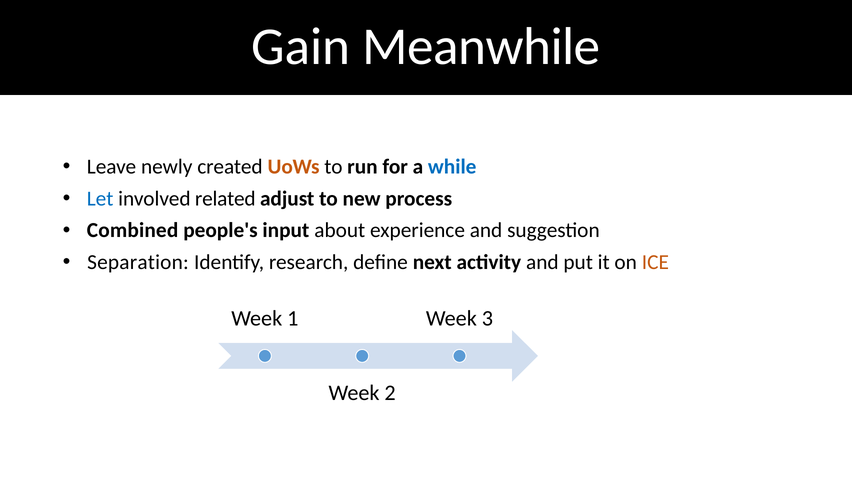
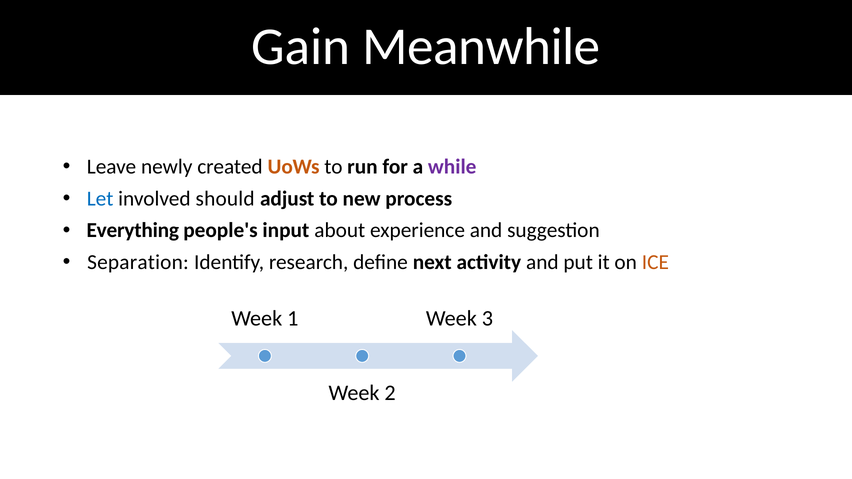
while colour: blue -> purple (452, 167)
related: related -> should (225, 199)
Combined: Combined -> Everything (133, 230)
